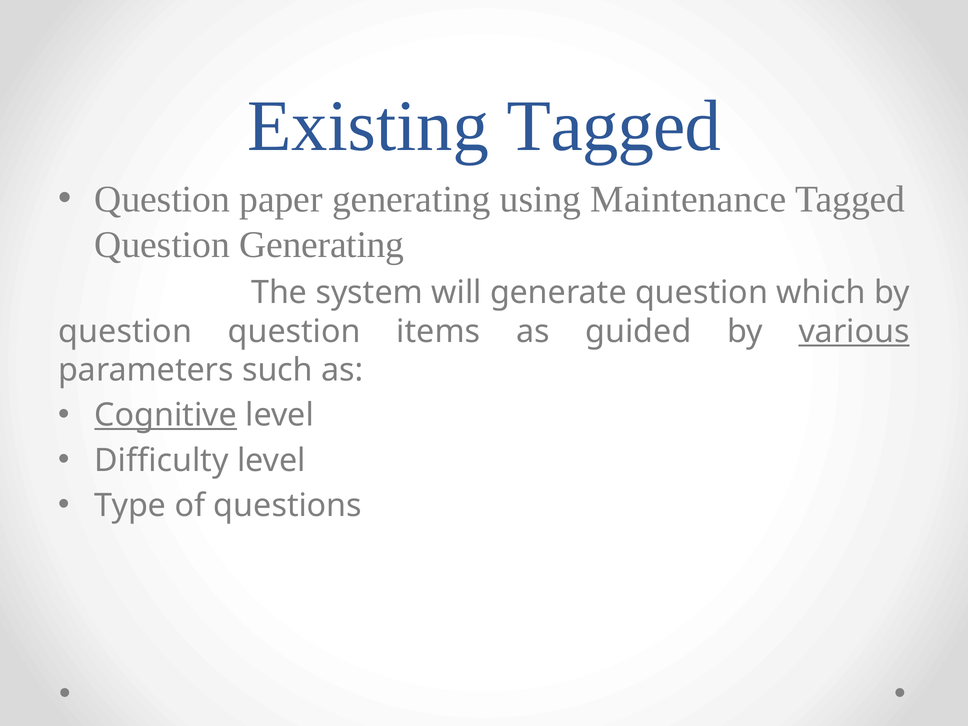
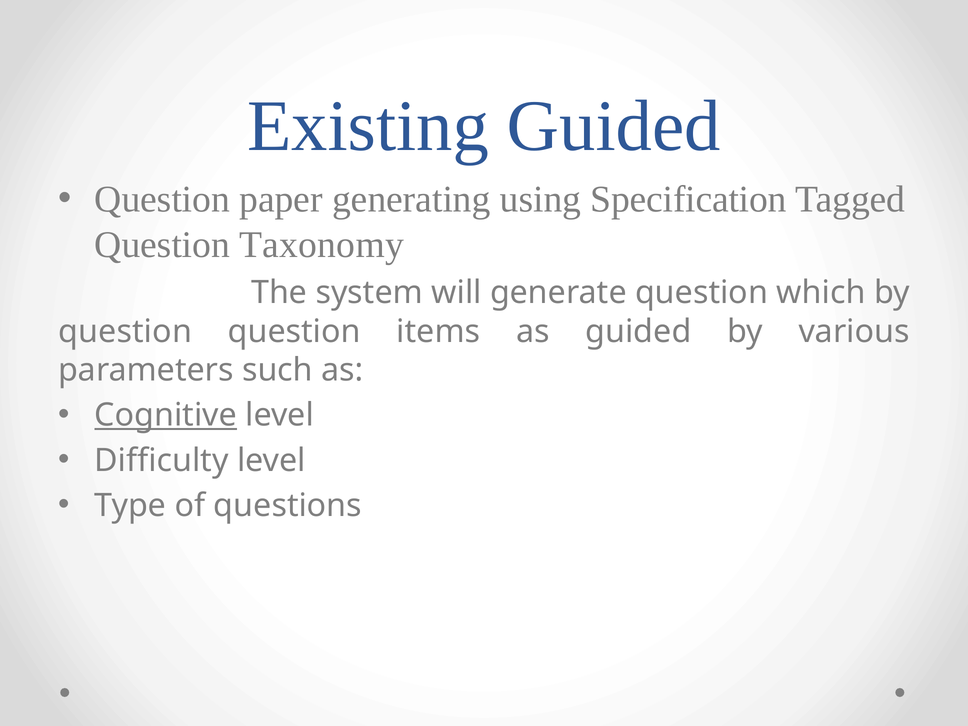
Existing Tagged: Tagged -> Guided (614, 126)
Maintenance: Maintenance -> Specification (689, 199)
Question Generating: Generating -> Taxonomy (322, 245)
various underline: present -> none (854, 331)
